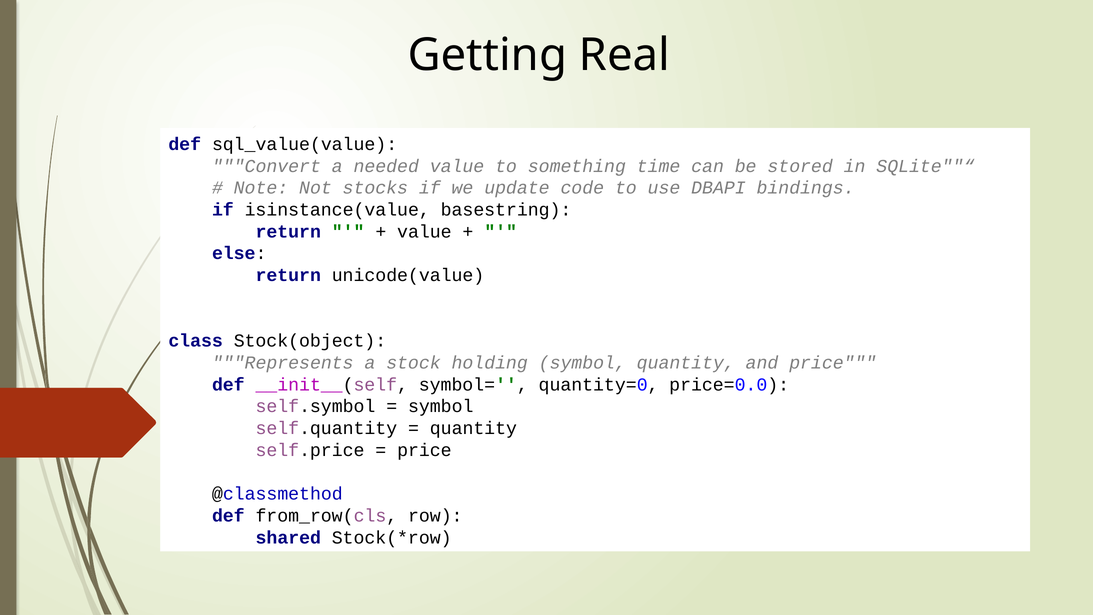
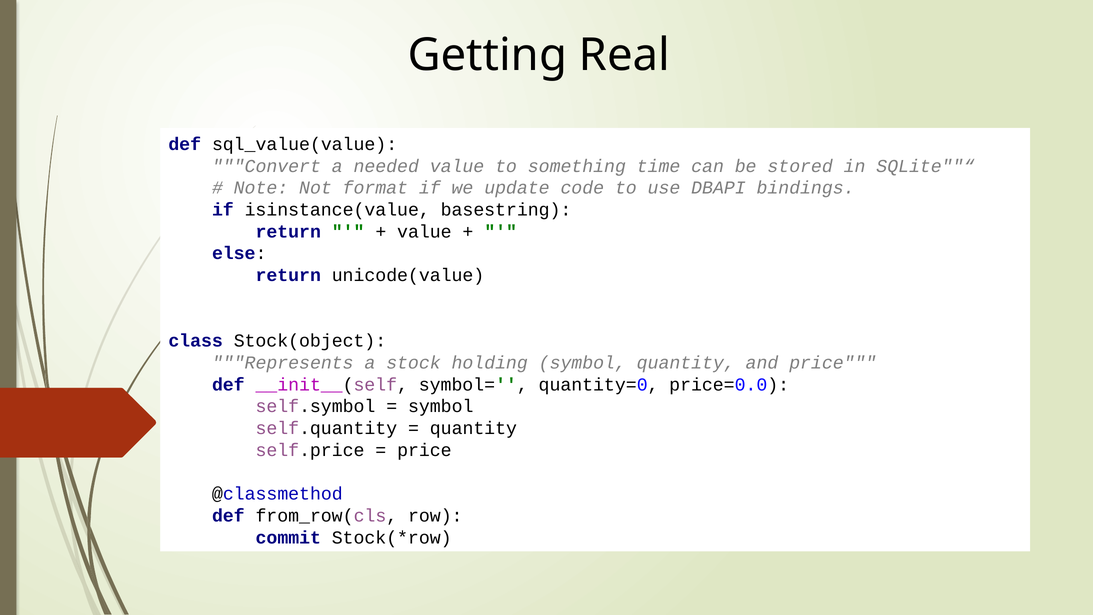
stocks: stocks -> format (375, 188)
shared: shared -> commit (288, 537)
